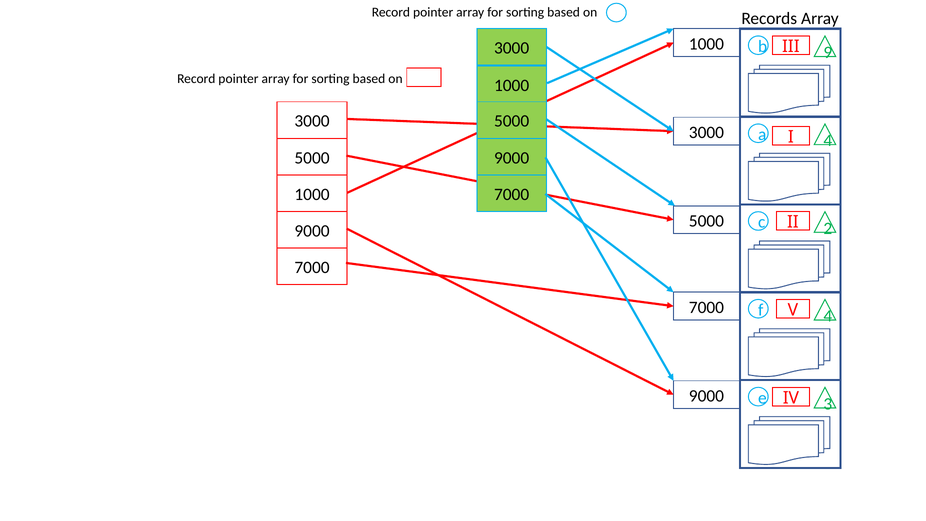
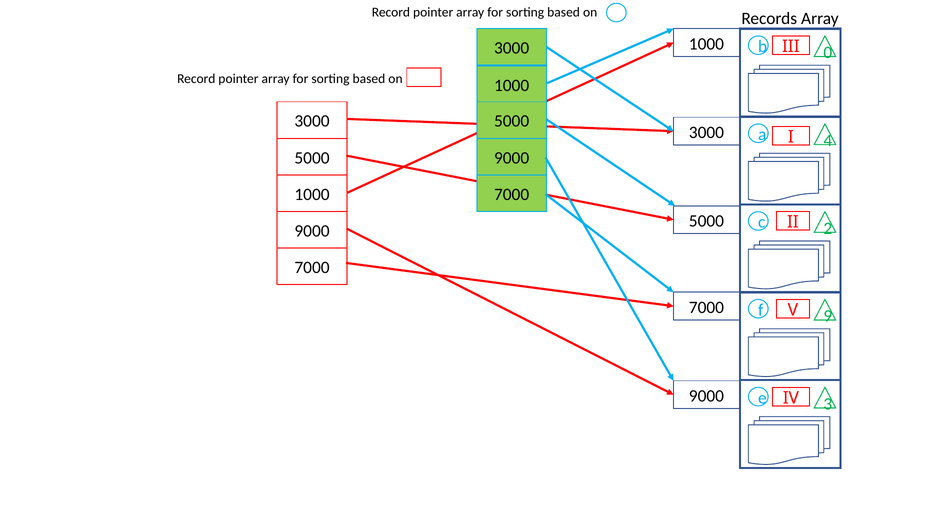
9: 9 -> 0 (828, 53)
V 4: 4 -> 9 (828, 316)
